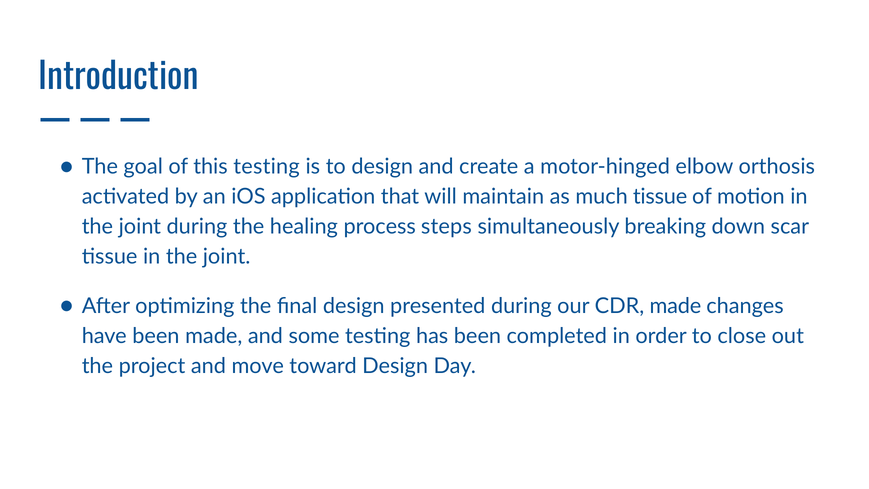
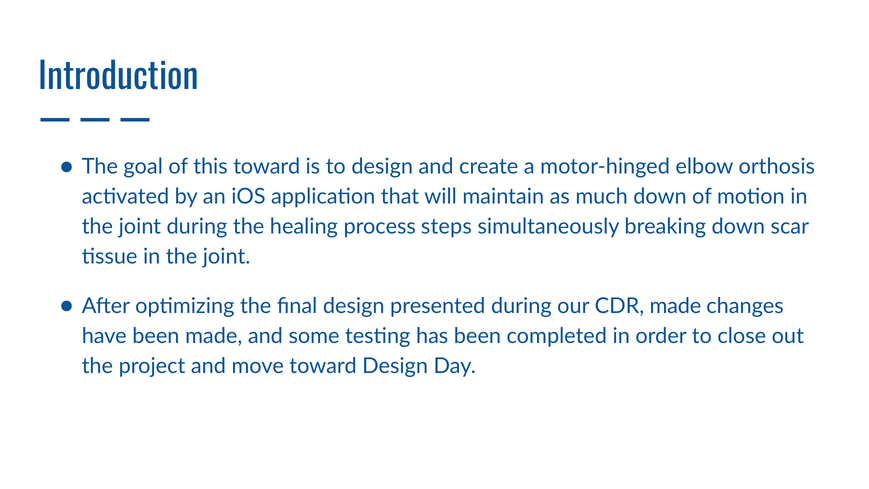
this testing: testing -> toward (267, 167)
much tissue: tissue -> down (660, 197)
